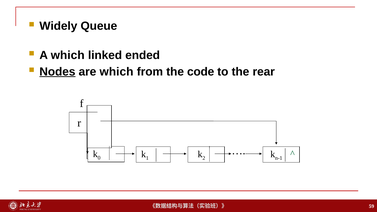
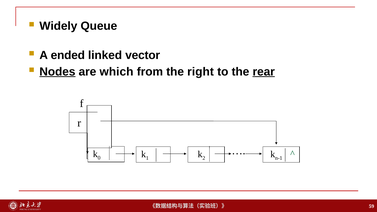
A which: which -> ended (68, 55)
ended: ended -> vector (143, 55)
code: code -> right (201, 72)
rear underline: none -> present (264, 72)
